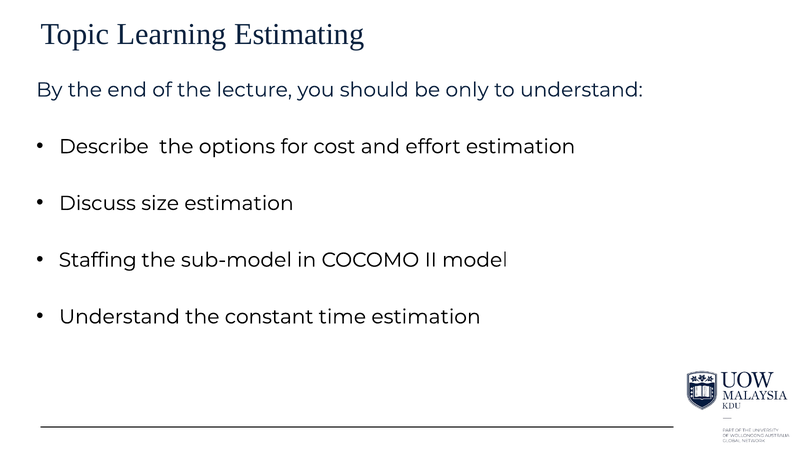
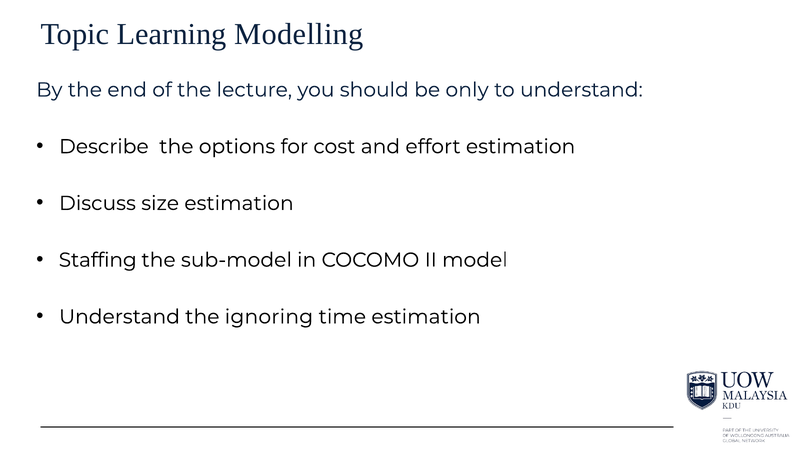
Estimating: Estimating -> Modelling (299, 34)
constant: constant -> ignoring (269, 317)
